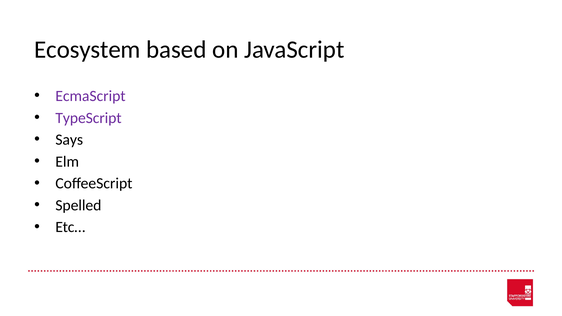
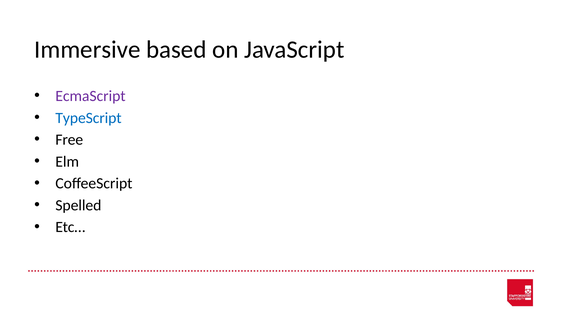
Ecosystem: Ecosystem -> Immersive (87, 50)
TypeScript colour: purple -> blue (88, 118)
Says: Says -> Free (69, 140)
